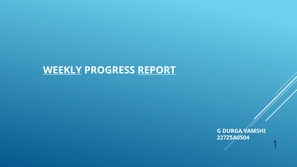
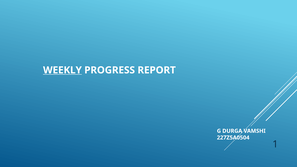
REPORT underline: present -> none (157, 70)
